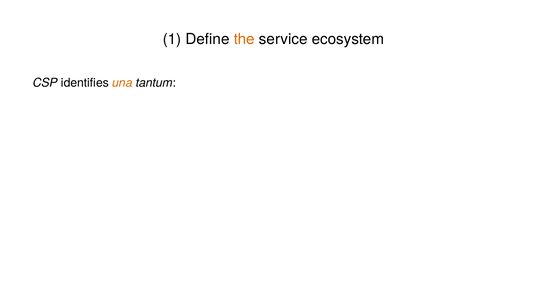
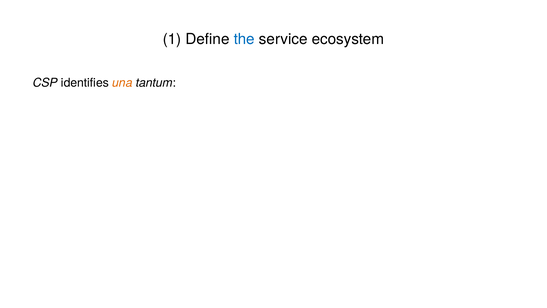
the colour: orange -> blue (244, 39)
